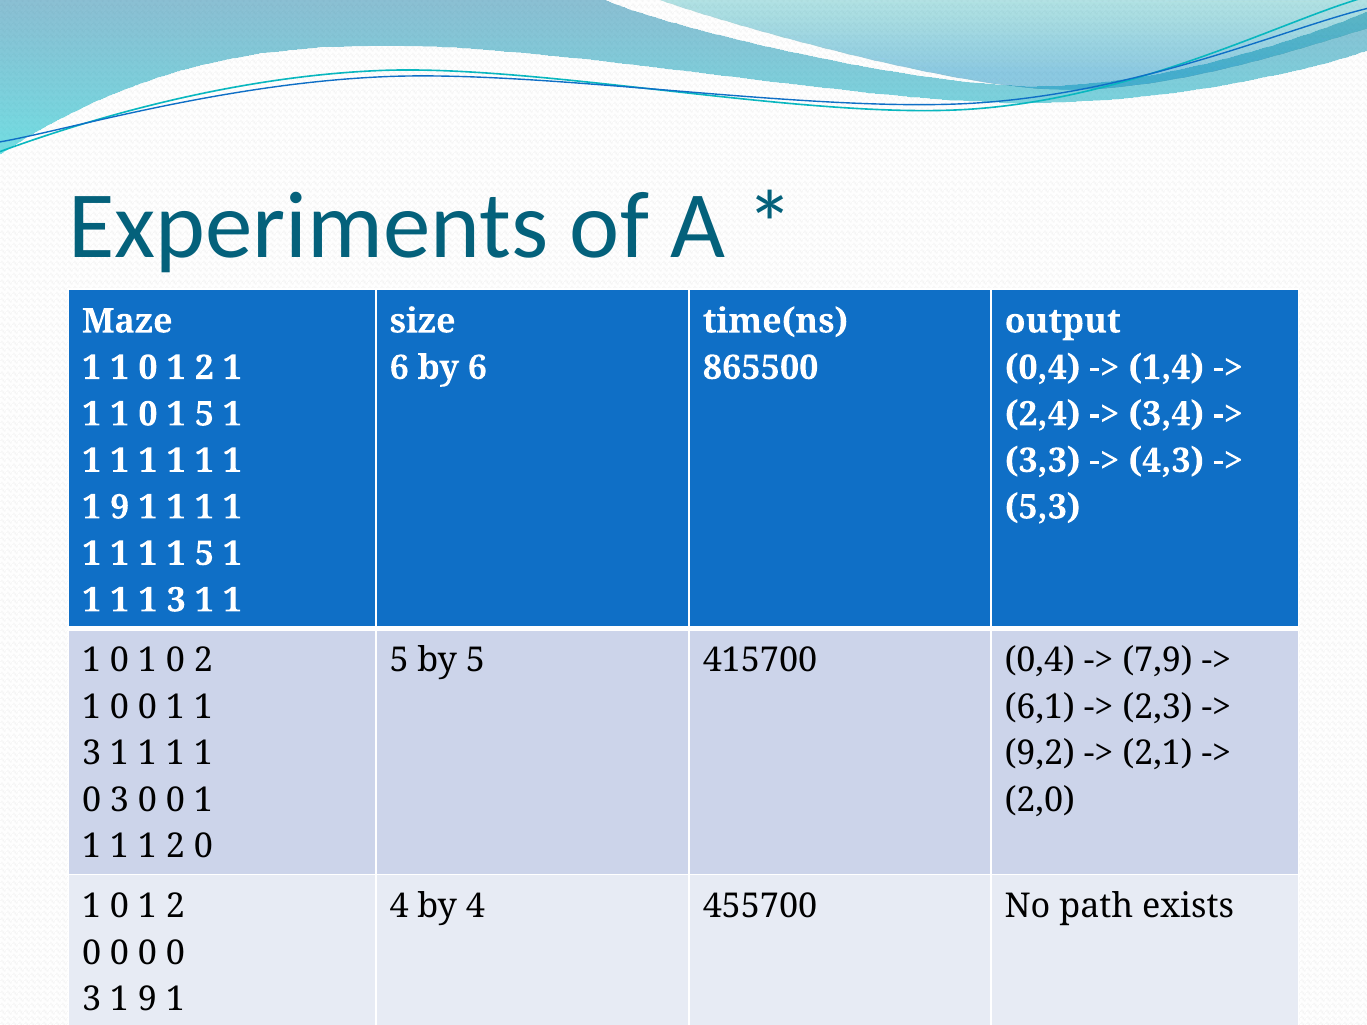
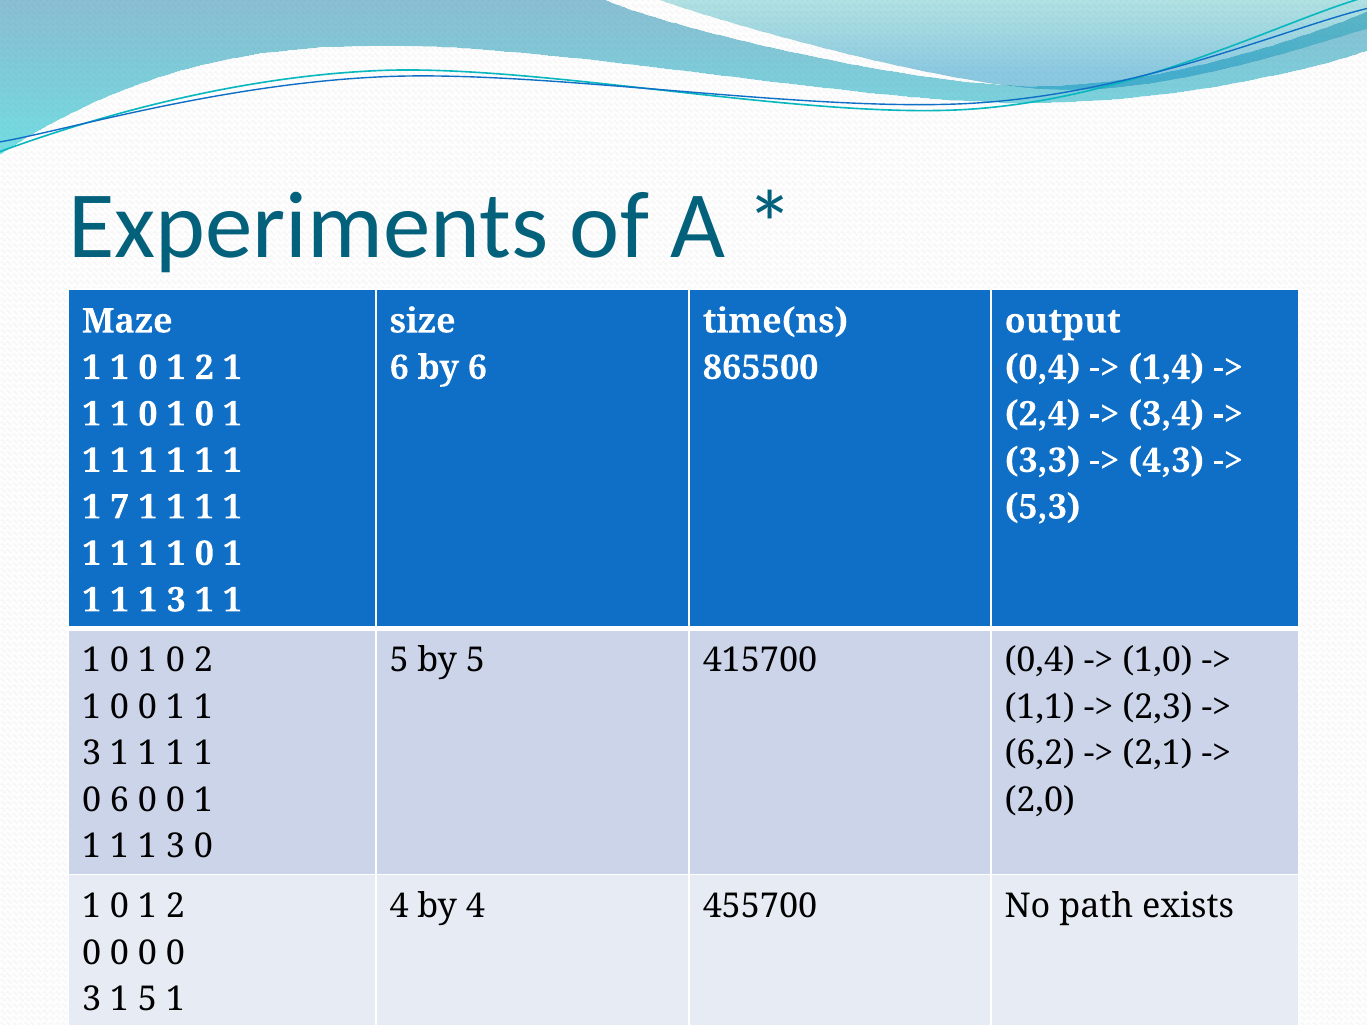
5: 5 -> 0 (204, 414)
9: 9 -> 7 (120, 507)
5: 5 -> 0 (204, 554)
7,9: 7,9 -> 1,0 (1158, 661)
6,1: 6,1 -> 1,1 (1040, 707)
9,2: 9,2 -> 6,2 (1040, 754)
3: 3 -> 6 (119, 800)
2: 2 -> 3 (175, 847)
3 1 9: 9 -> 5 (147, 1000)
